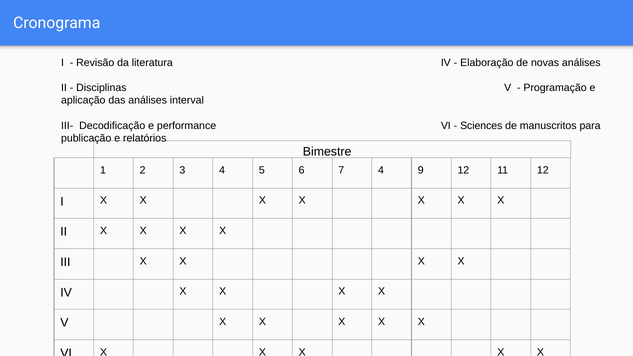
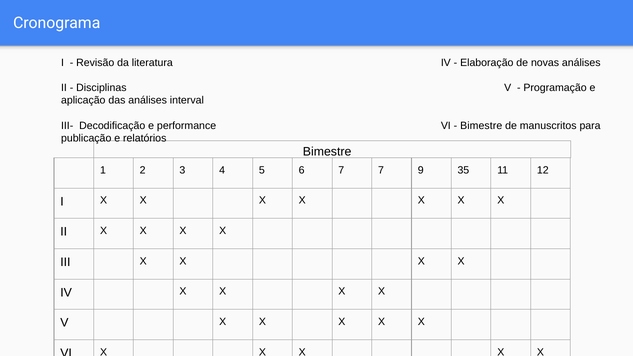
Sciences: Sciences -> Bimestre (481, 126)
7 4: 4 -> 7 (381, 170)
9 12: 12 -> 35 (463, 170)
